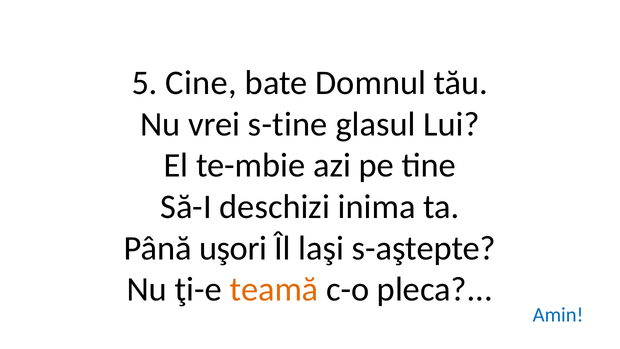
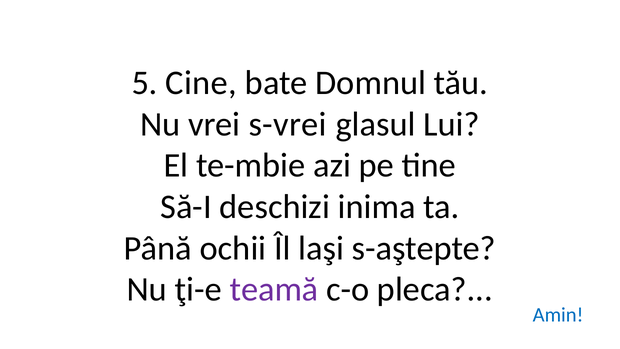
s-tine: s-tine -> s-vrei (288, 124)
uşori: uşori -> ochii (233, 248)
teamă colour: orange -> purple (274, 289)
